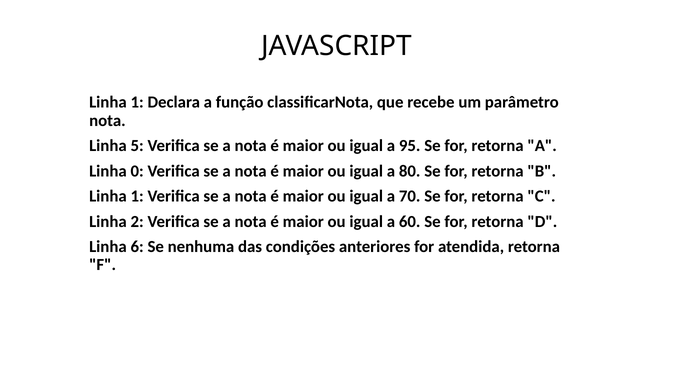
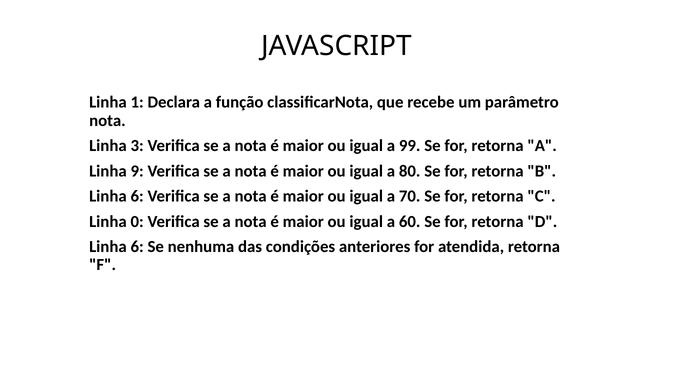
5: 5 -> 3 (137, 146)
95: 95 -> 99 (410, 146)
0: 0 -> 9 (137, 171)
1: 1 -> 6 (137, 196)
2: 2 -> 0 (137, 221)
